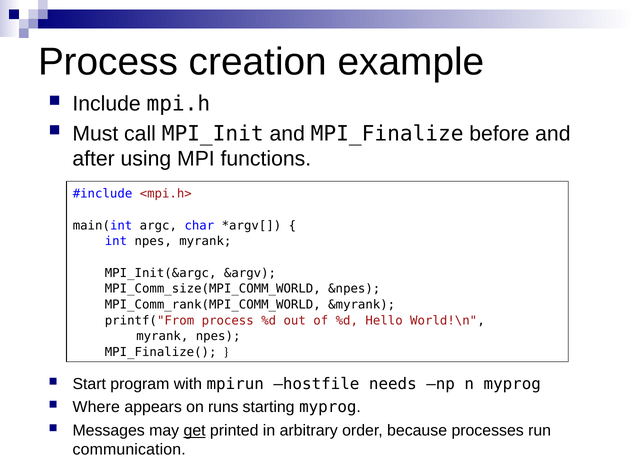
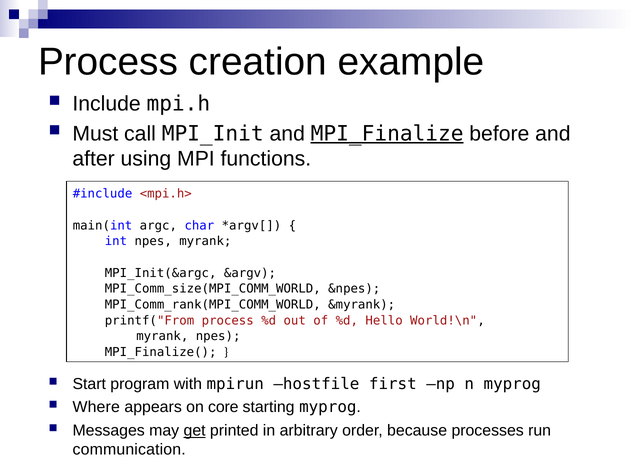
MPI_Finalize underline: none -> present (387, 134)
needs: needs -> first (393, 384)
runs: runs -> core (223, 407)
